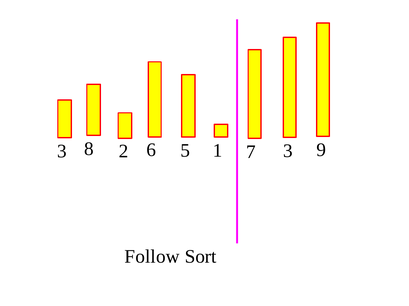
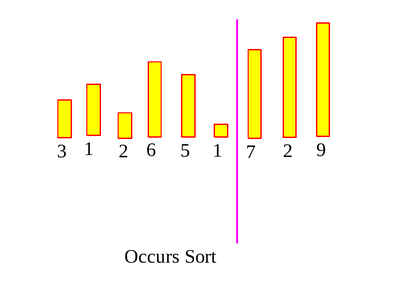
7 3: 3 -> 2 (288, 151)
3 8: 8 -> 1 (89, 149)
Follow: Follow -> Occurs (152, 257)
